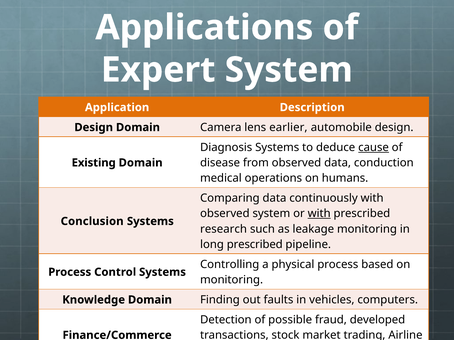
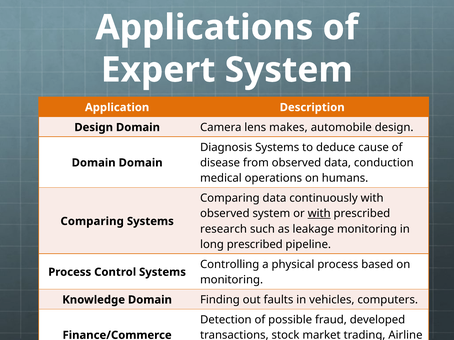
earlier: earlier -> makes (288, 128)
cause underline: present -> none (374, 148)
Existing: Existing -> Domain (94, 163)
Conclusion: Conclusion -> Comparing (92, 222)
